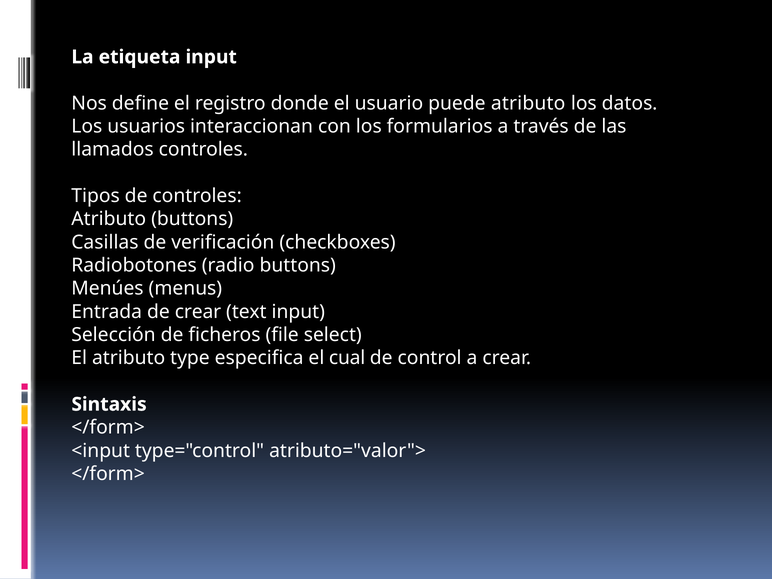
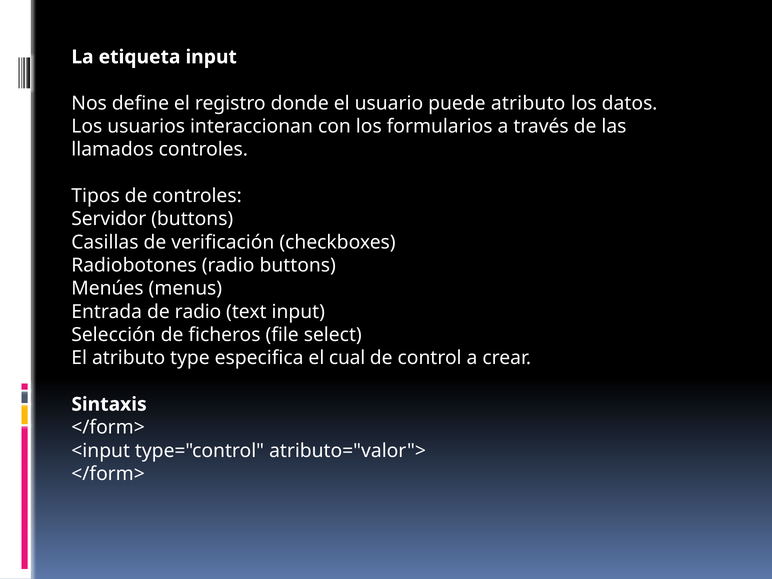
Atributo: Atributo -> Servidor (109, 219)
de crear: crear -> radio (198, 312)
